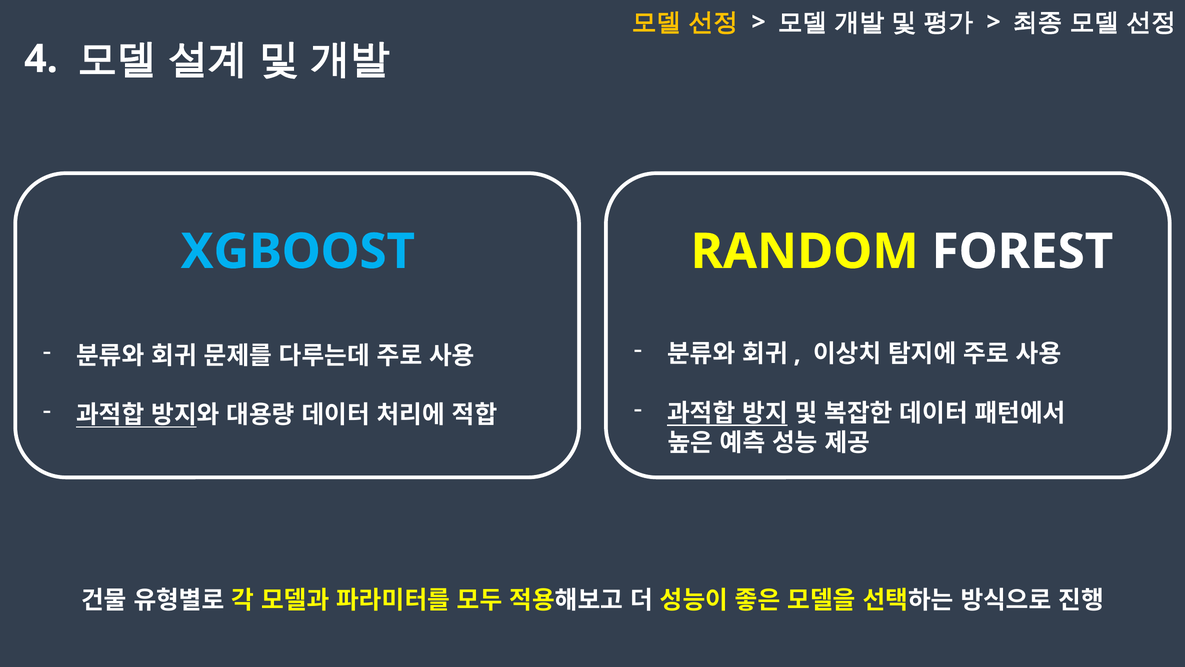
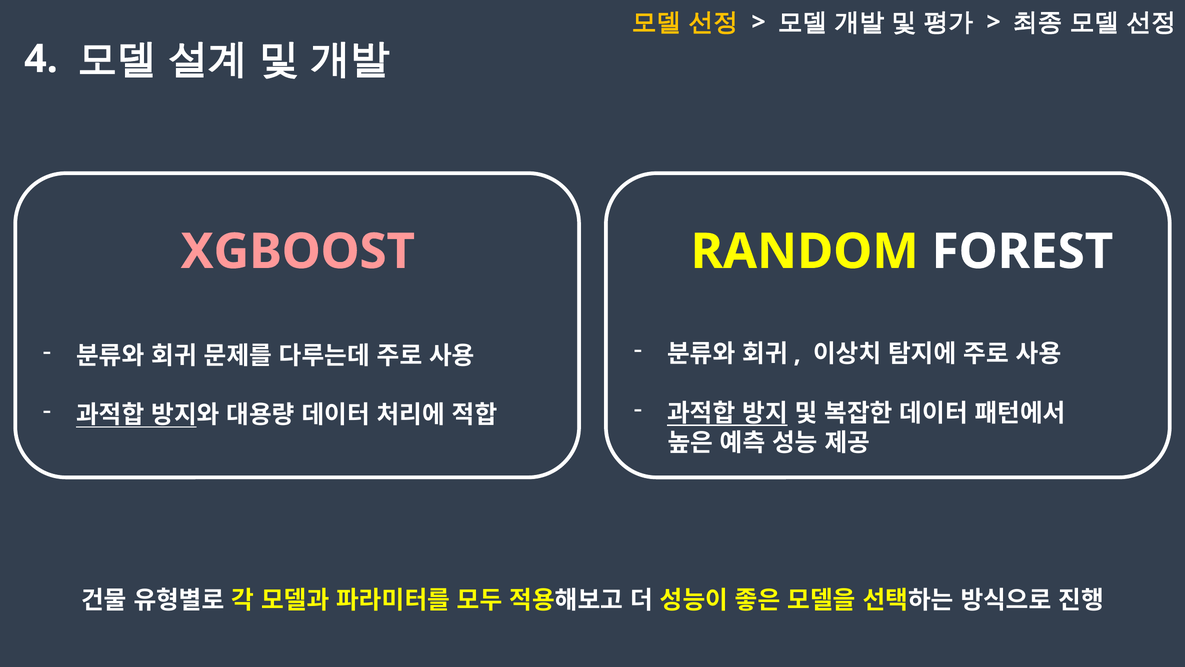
XGBOOST colour: light blue -> pink (298, 252)
